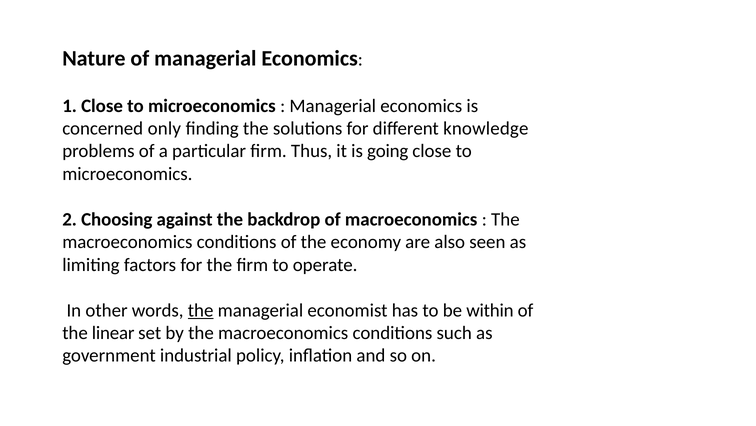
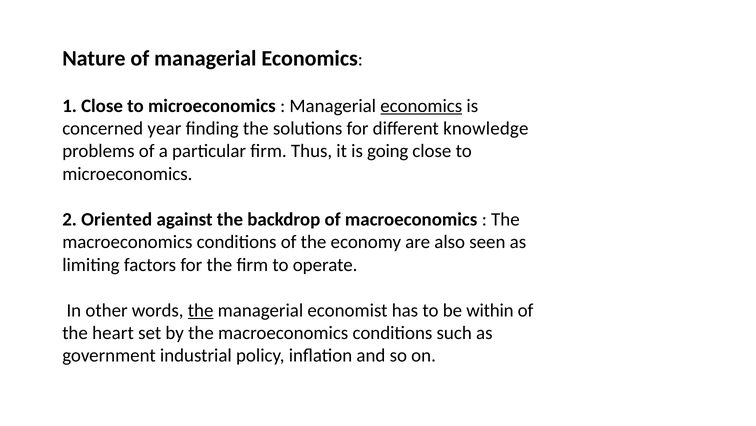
economics underline: none -> present (421, 106)
only: only -> year (164, 128)
Choosing: Choosing -> Oriented (117, 219)
linear: linear -> heart (113, 332)
